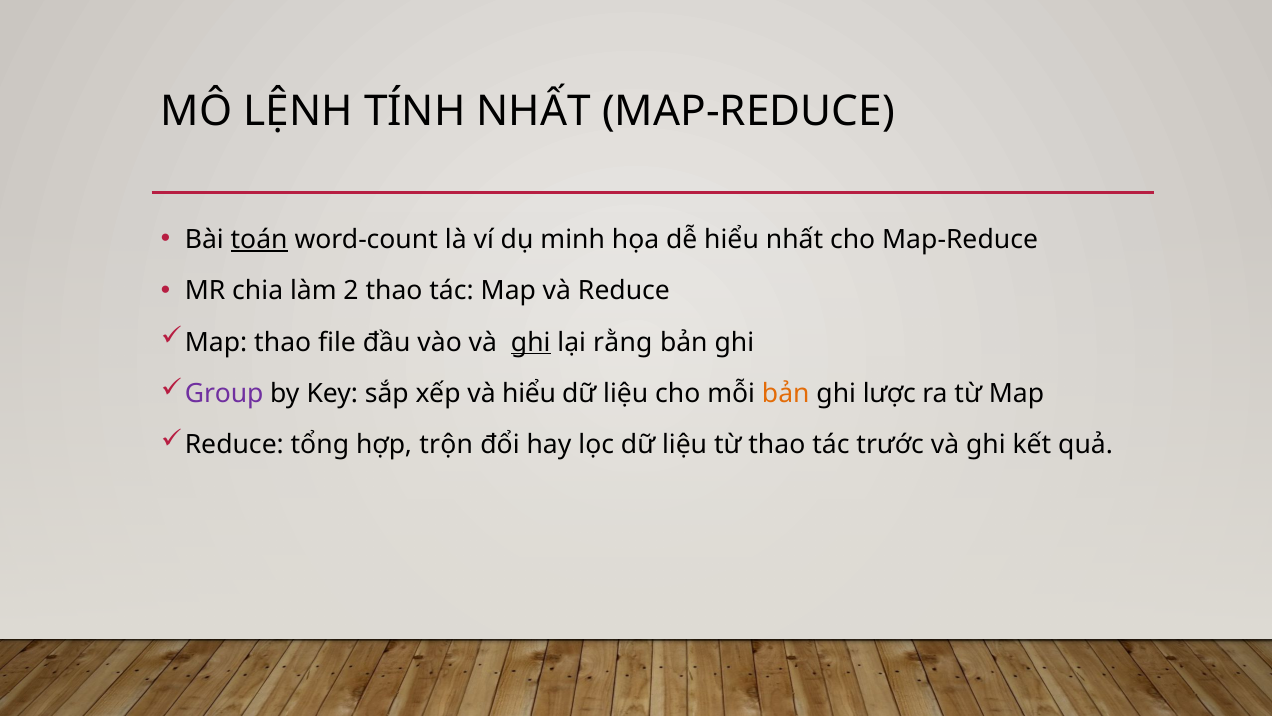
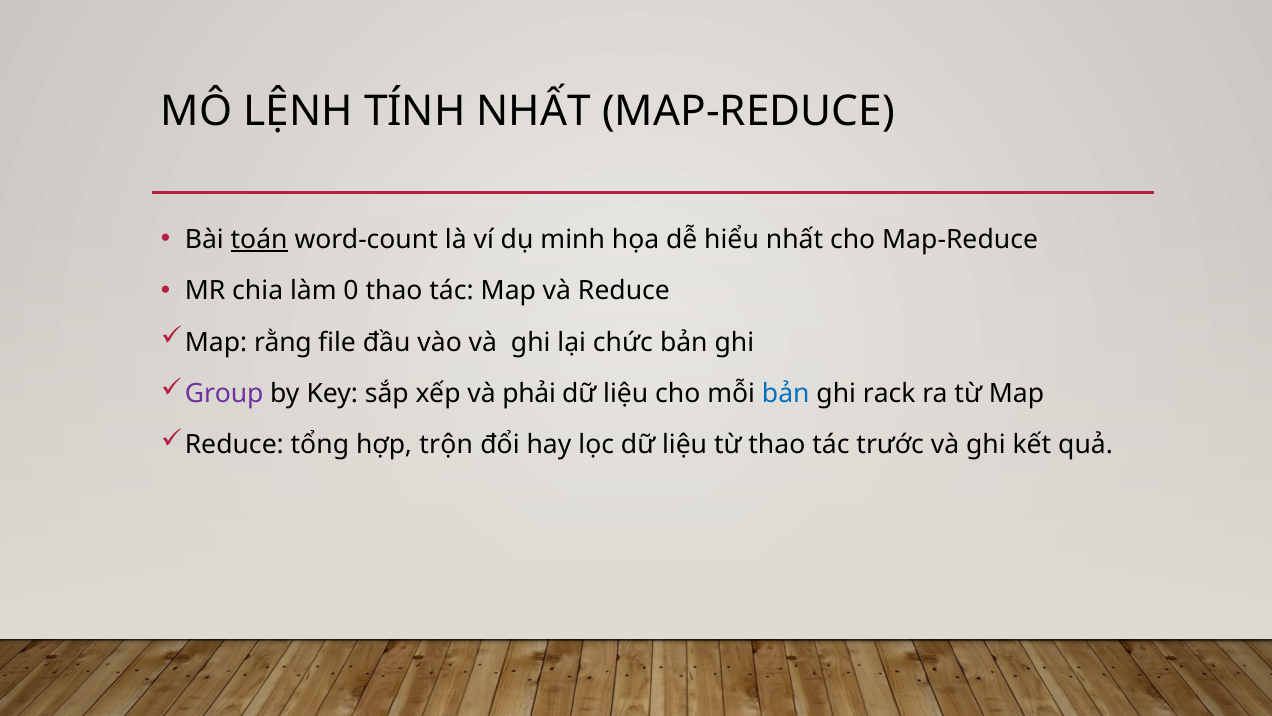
2: 2 -> 0 (351, 291)
Map thao: thao -> rằng (283, 342)
ghi underline: present -> none (531, 342)
rằng: rằng -> chức (623, 342)
và hiểu: hiểu -> phải (529, 393)
bản colour: orange -> blue (786, 393)
lược: lược -> rack (889, 393)
